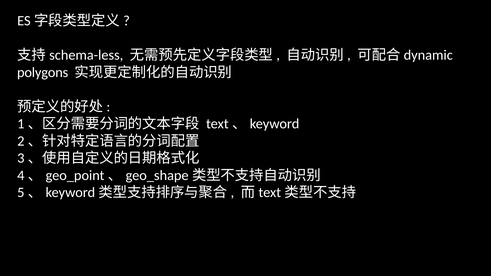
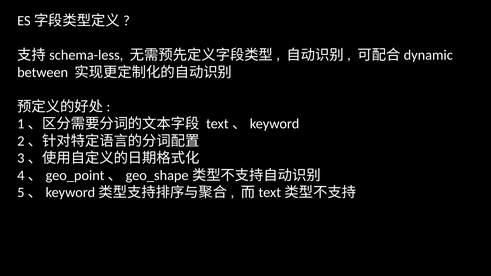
polygons: polygons -> between (43, 72)
